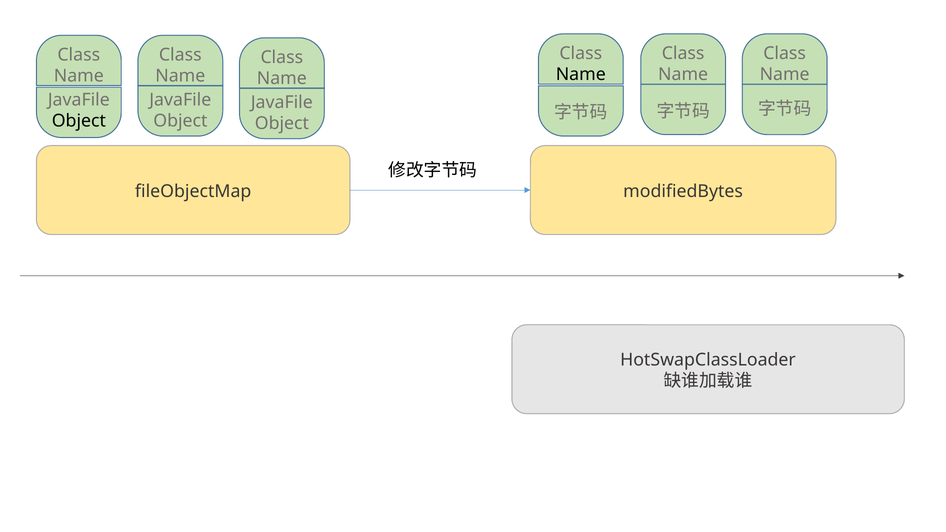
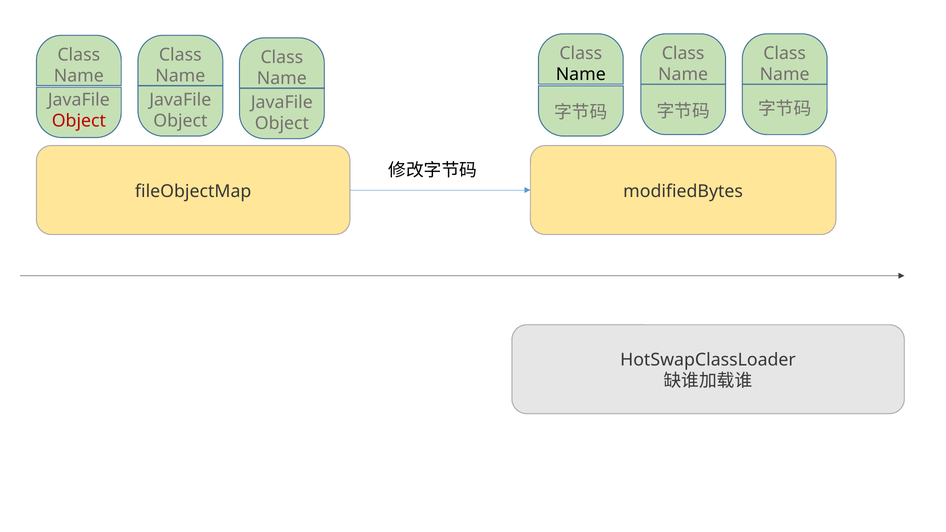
Object colour: black -> red (79, 121)
